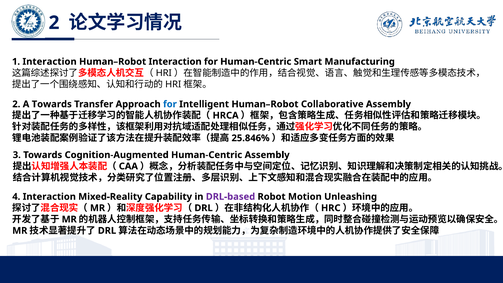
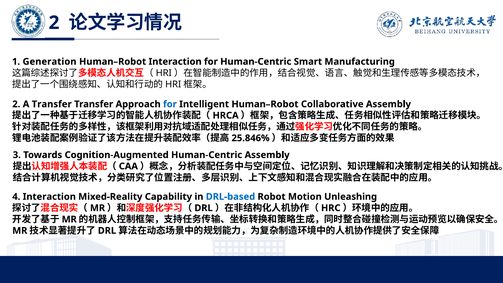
1 Interaction: Interaction -> Generation (50, 62)
A Towards: Towards -> Transfer (52, 104)
DRL-based colour: purple -> blue (230, 197)
